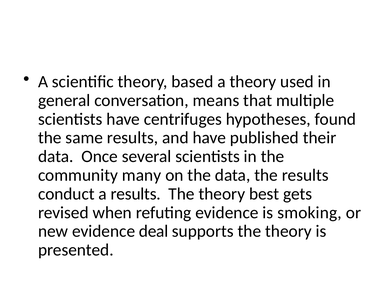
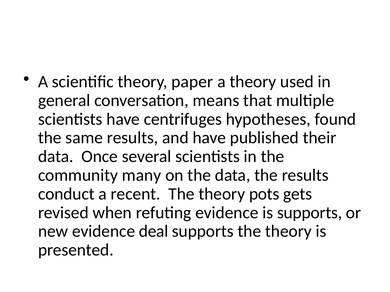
based: based -> paper (192, 82)
a results: results -> recent (136, 194)
best: best -> pots (264, 194)
is smoking: smoking -> supports (310, 213)
